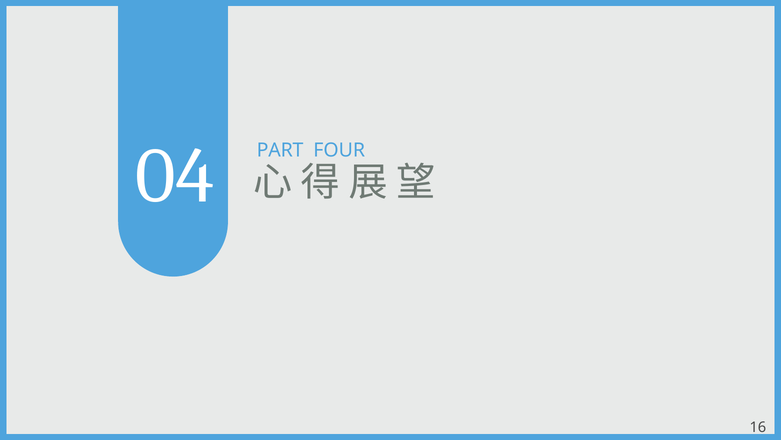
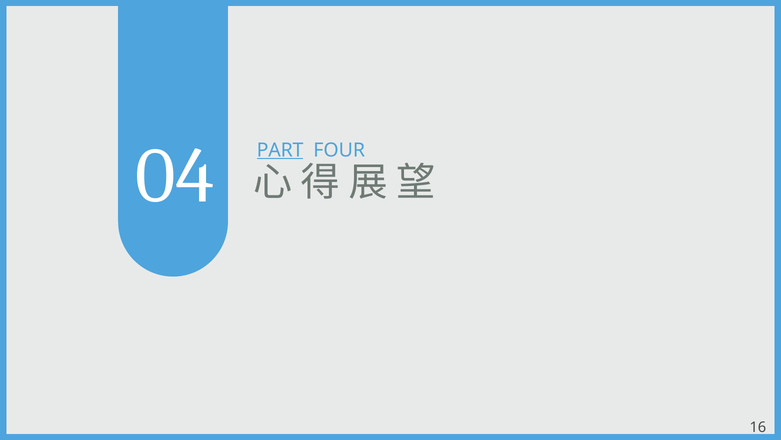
PART underline: none -> present (280, 150)
